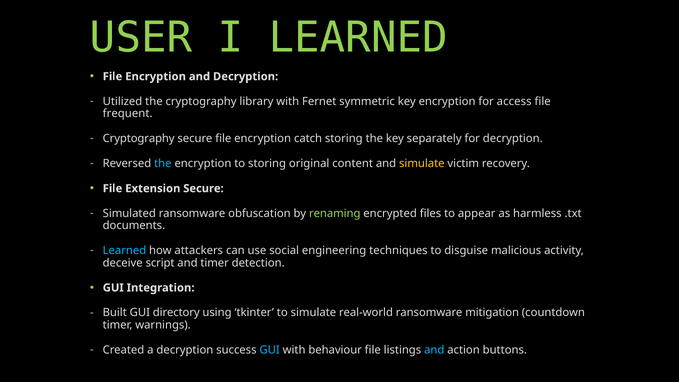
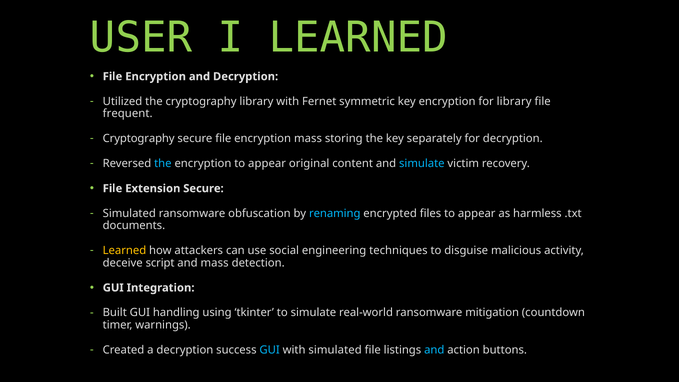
for access: access -> library (514, 101)
encryption catch: catch -> mass (308, 139)
encryption to storing: storing -> appear (267, 164)
simulate colour: yellow -> light blue (422, 164)
renaming colour: light green -> light blue (335, 213)
Learned colour: light blue -> yellow (124, 251)
and timer: timer -> mass (215, 263)
directory: directory -> handling (176, 313)
with behaviour: behaviour -> simulated (335, 350)
